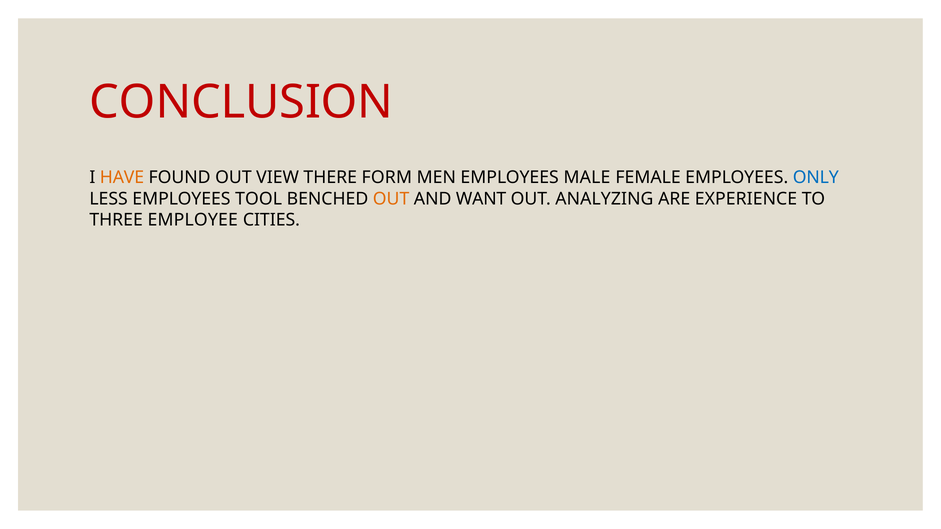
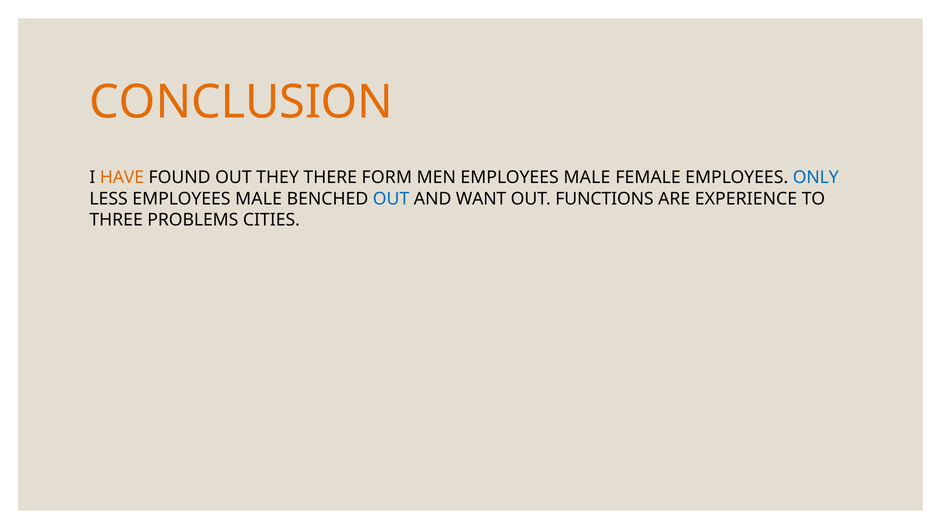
CONCLUSION colour: red -> orange (241, 102)
VIEW: VIEW -> THEY (278, 178)
LESS EMPLOYEES TOOL: TOOL -> MALE (259, 199)
OUT colour: orange -> blue (391, 199)
ANALYZING: ANALYZING -> FUNCTIONS (604, 199)
EMPLOYEE: EMPLOYEE -> PROBLEMS (193, 220)
